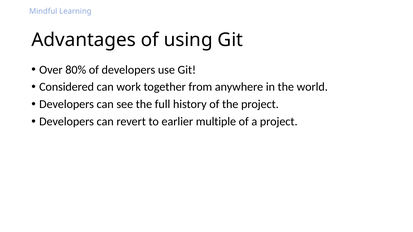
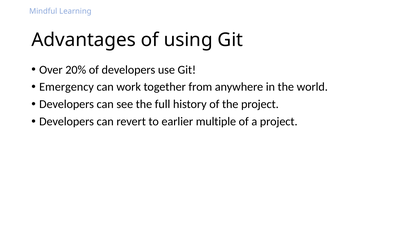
80%: 80% -> 20% (76, 70)
Considered: Considered -> Emergency (67, 87)
